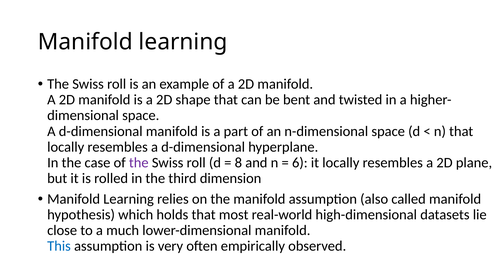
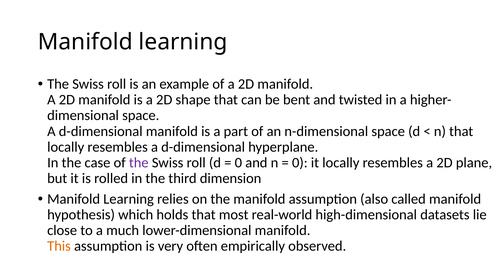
8: 8 -> 0 (238, 162)
6: 6 -> 0 (300, 162)
This colour: blue -> orange (59, 246)
